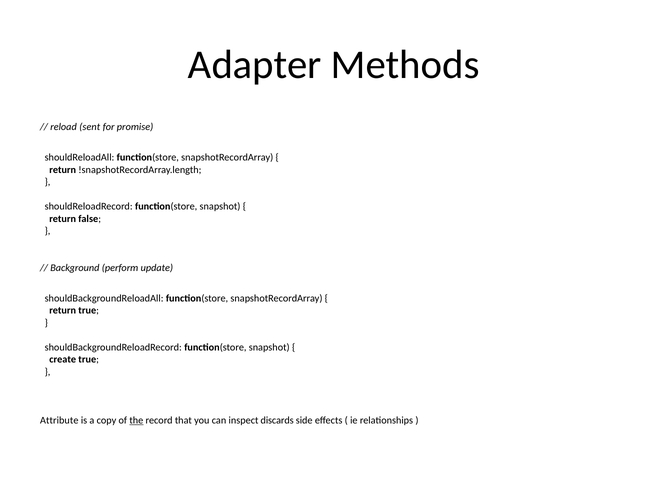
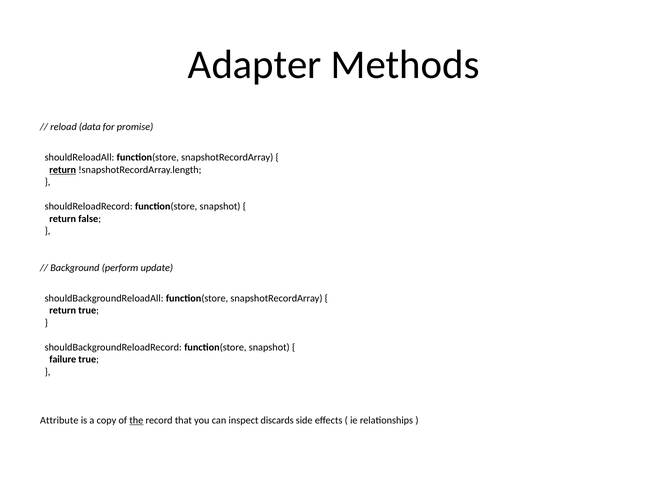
sent: sent -> data (90, 127)
return underline: none -> present (63, 170)
create: create -> failure (63, 360)
